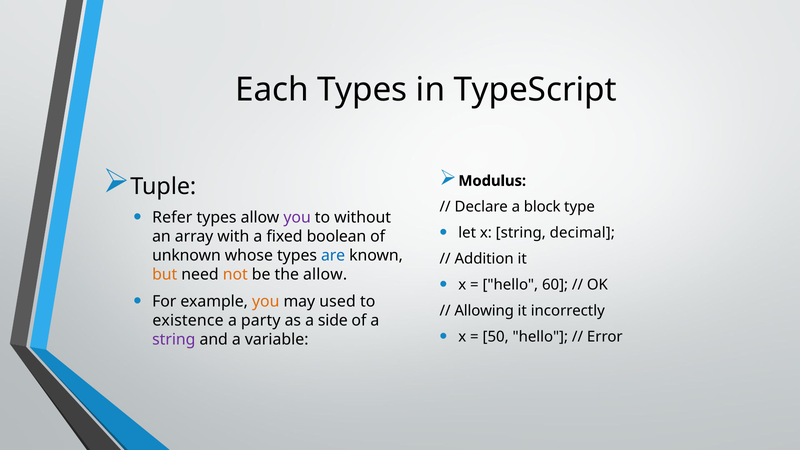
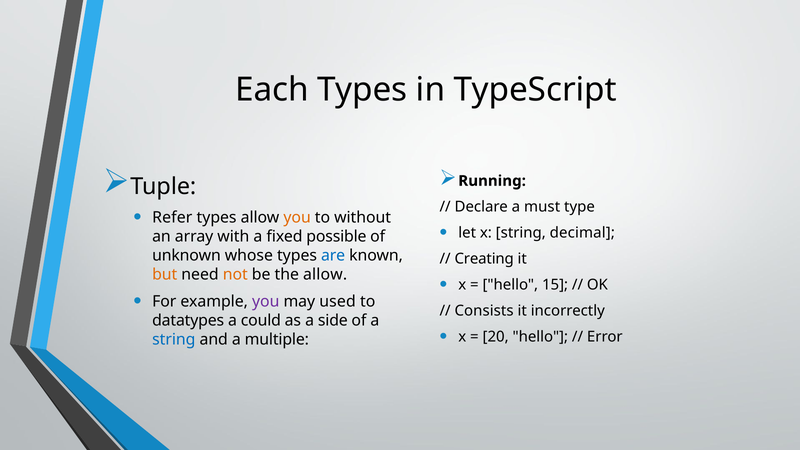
Modulus: Modulus -> Running (492, 181)
block: block -> must (542, 207)
you colour: purple -> orange (297, 217)
boolean: boolean -> possible (336, 236)
Addition: Addition -> Creating (484, 259)
60: 60 -> 15 (555, 285)
you colour: orange -> purple (266, 301)
Allowing: Allowing -> Consists (484, 311)
existence: existence -> datatypes (188, 320)
party: party -> could (261, 320)
50: 50 -> 20 (496, 337)
string colour: purple -> blue (174, 339)
variable: variable -> multiple (277, 339)
